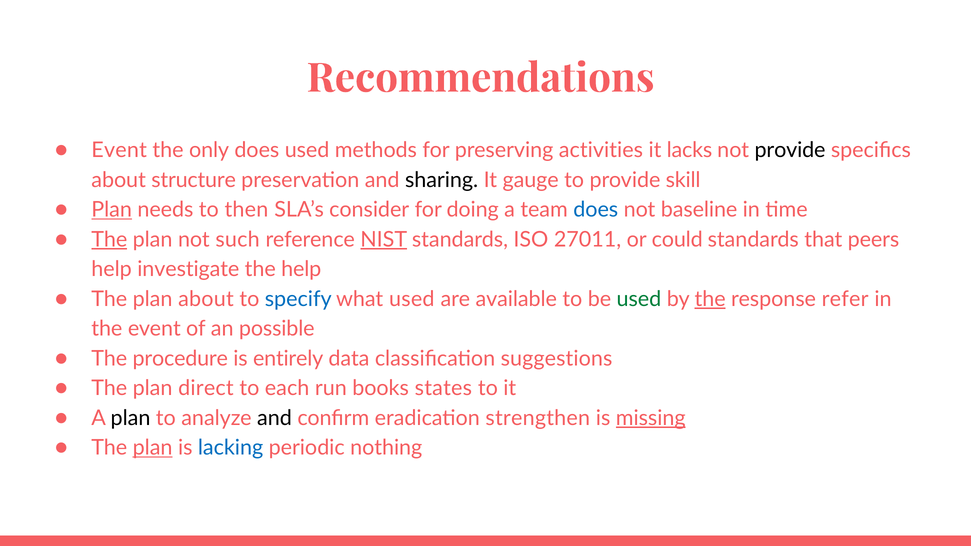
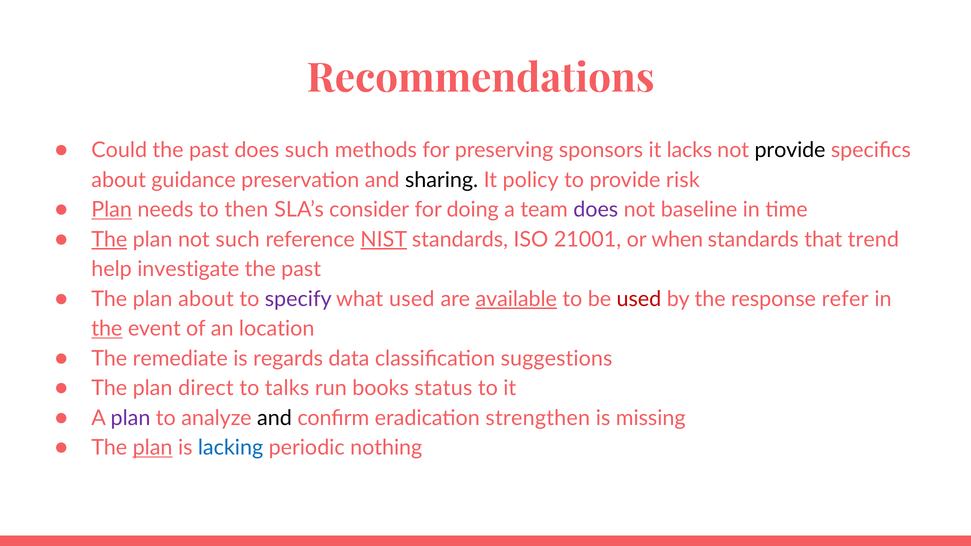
Event: Event -> Could (119, 150)
only: only -> past (209, 150)
does used: used -> such (307, 150)
activities: activities -> sponsors (601, 150)
structure: structure -> guidance (194, 180)
gauge: gauge -> policy (531, 180)
skill: skill -> risk (683, 180)
does colour: blue -> purple (596, 210)
27011: 27011 -> 21001 (588, 240)
could: could -> when (677, 240)
peers: peers -> trend (873, 240)
help: help -> past (301, 269)
specify colour: blue -> purple (298, 299)
available underline: none -> present (516, 299)
used colour: green -> red (639, 299)
the underline: present -> none (710, 299)
the underline: none -> present (107, 329)
possible: possible -> location (277, 329)
procedure: procedure -> remediate (180, 359)
entirely: entirely -> regards (288, 359)
each: each -> talks (287, 388)
states: states -> status (443, 388)
plan colour: black -> purple (131, 418)
missing underline: present -> none (651, 418)
